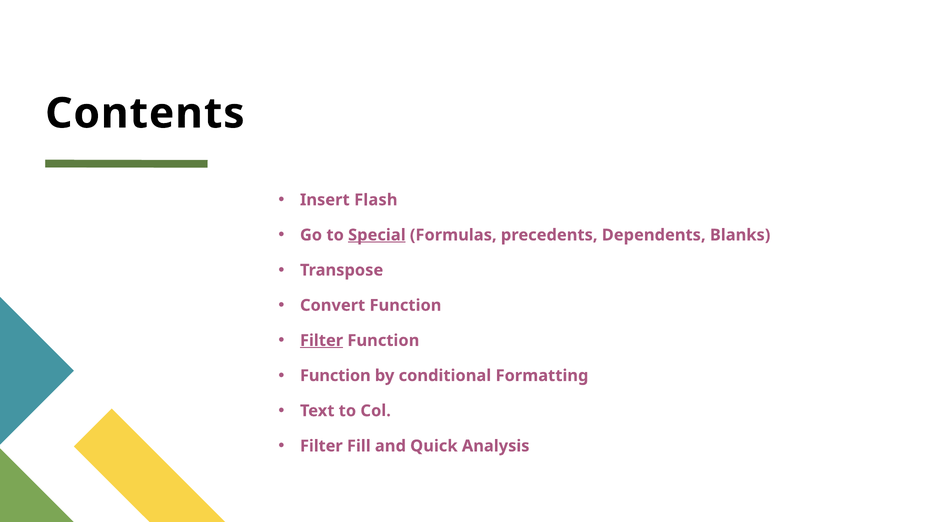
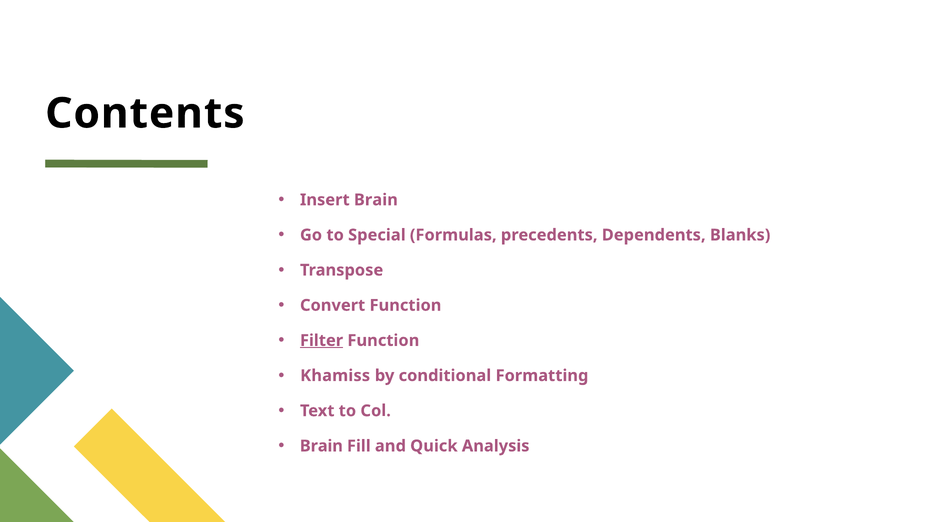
Insert Flash: Flash -> Brain (376, 200)
Special underline: present -> none (377, 235)
Function: Function -> Khamiss (335, 376)
Filter: Filter -> Brain (321, 446)
